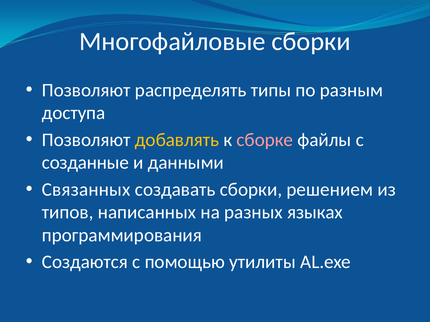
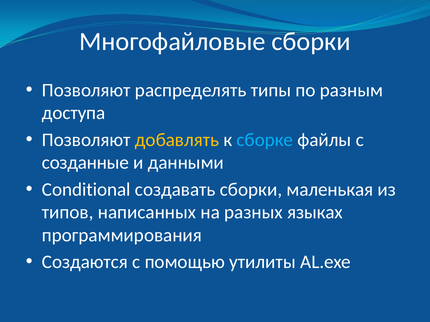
сборке colour: pink -> light blue (265, 140)
Связанных: Связанных -> Conditional (86, 190)
решением: решением -> маленькая (330, 190)
